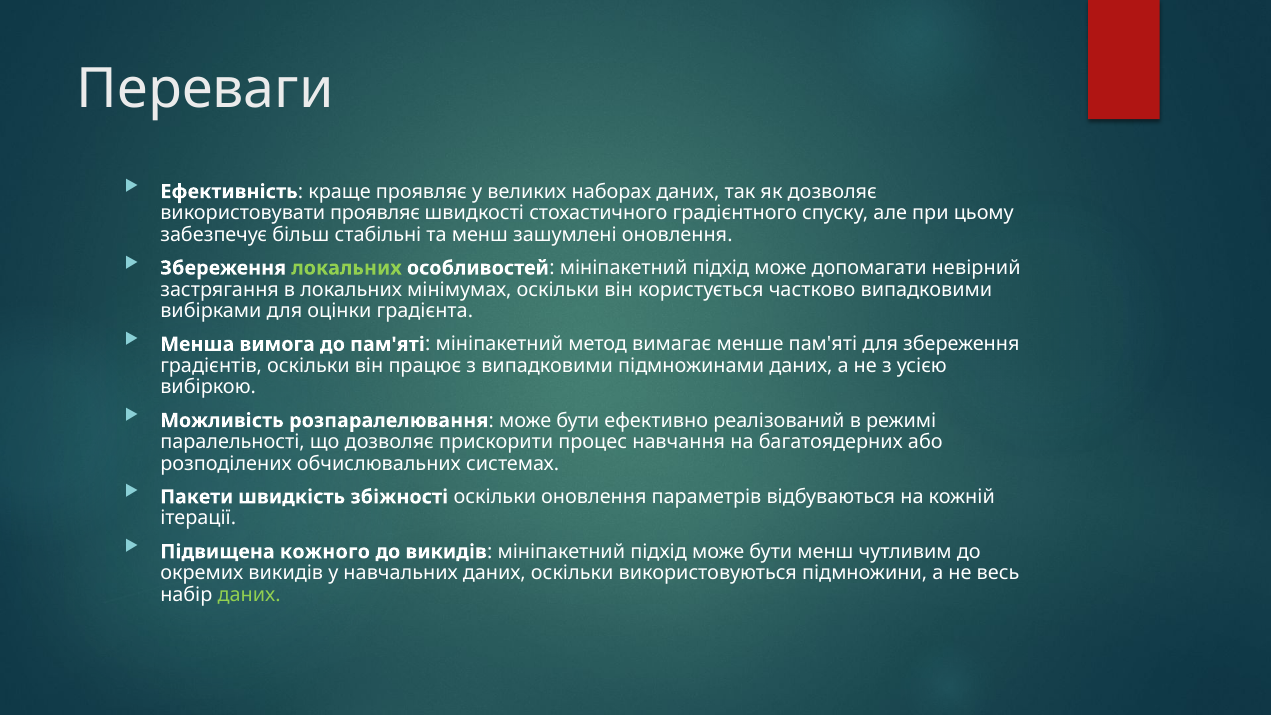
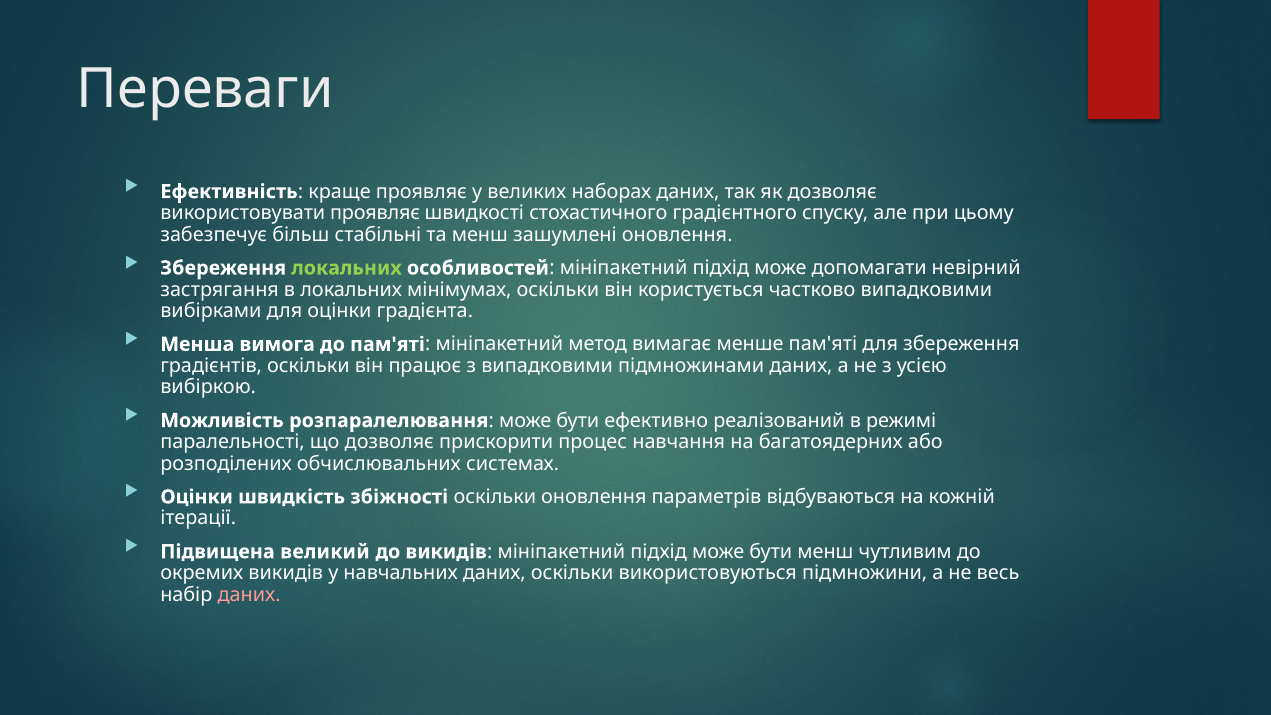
Пакети: Пакети -> Оцінки (197, 497)
кожного: кожного -> великий (325, 552)
даних colour: light green -> pink (249, 595)
